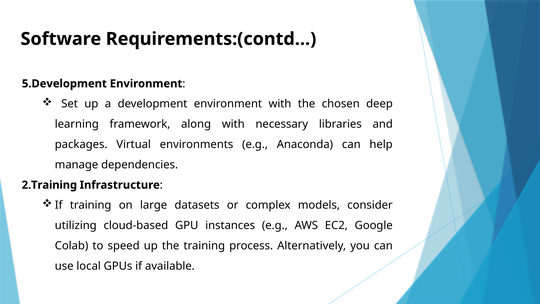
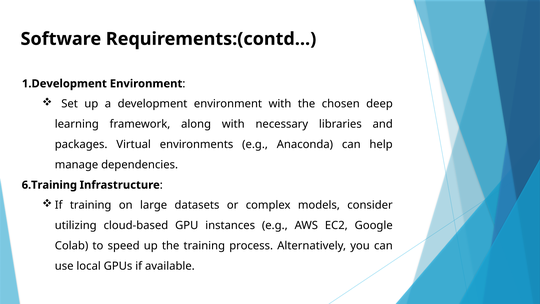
5.Development: 5.Development -> 1.Development (64, 84)
2.Training: 2.Training -> 6.Training (49, 185)
